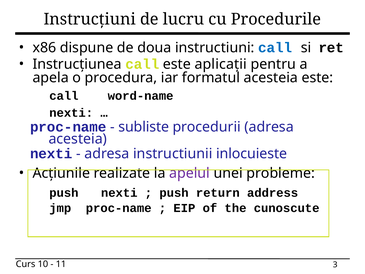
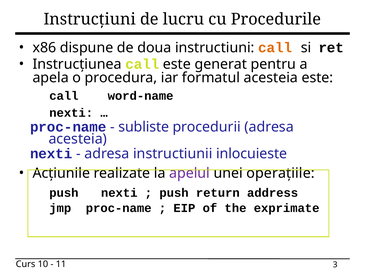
call colour: blue -> orange (275, 48)
aplicații: aplicații -> generat (221, 64)
probleme: probleme -> operațiile (281, 173)
cunoscute: cunoscute -> exprimate (287, 208)
